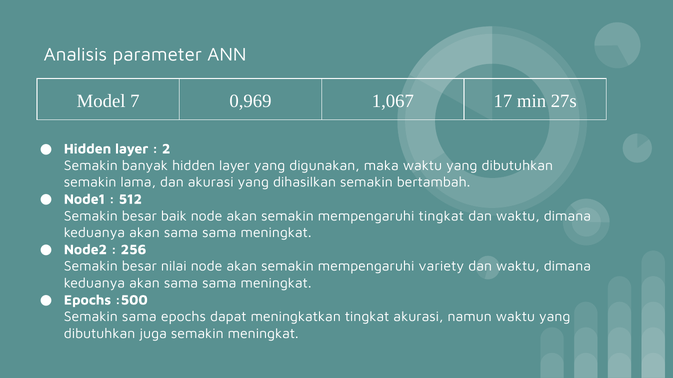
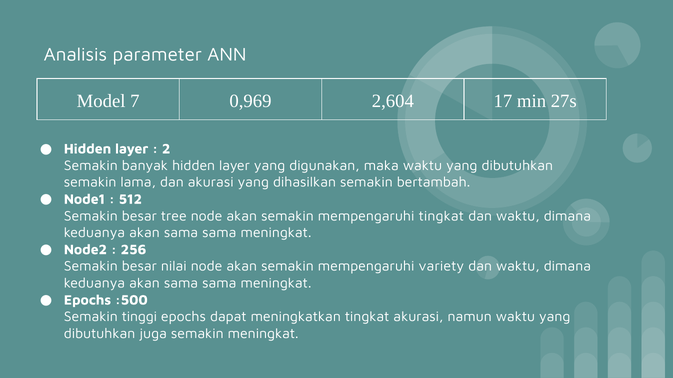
1,067: 1,067 -> 2,604 (393, 101)
baik: baik -> tree (174, 216)
Semakin sama: sama -> tinggi (139, 317)
